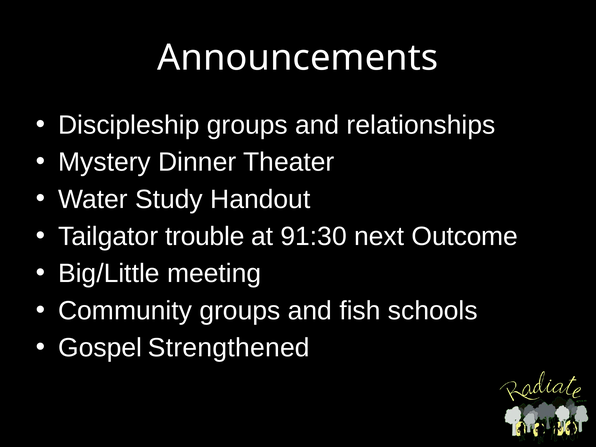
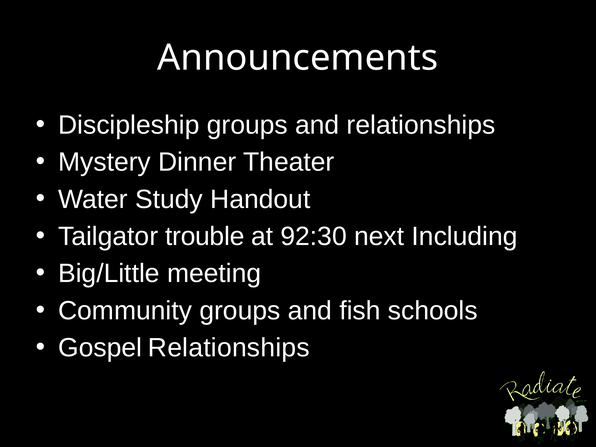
91:30: 91:30 -> 92:30 (314, 236)
Outcome: Outcome -> Including (465, 236)
Gospel Strengthened: Strengthened -> Relationships (229, 348)
